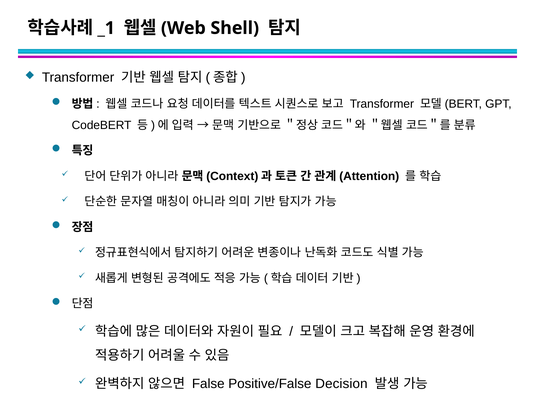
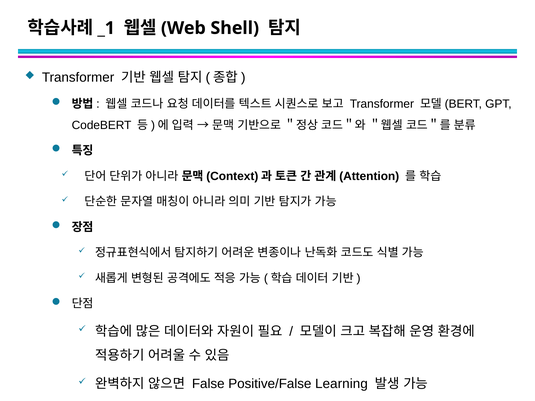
Decision: Decision -> Learning (341, 384)
